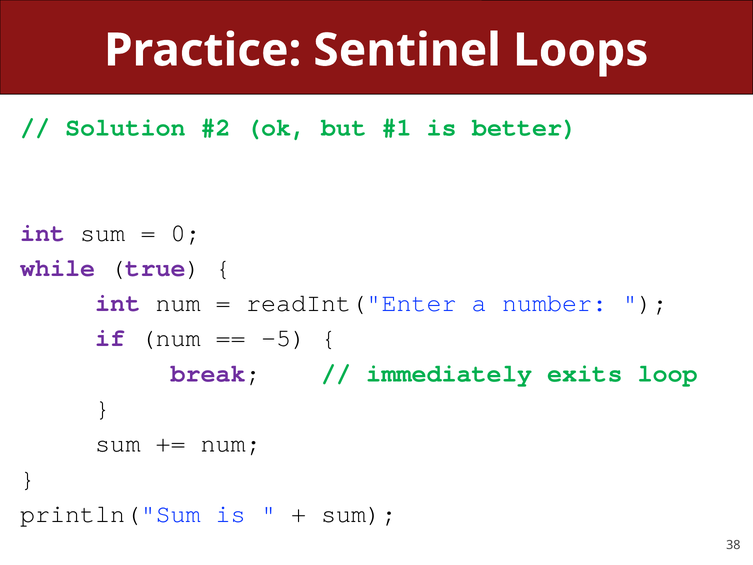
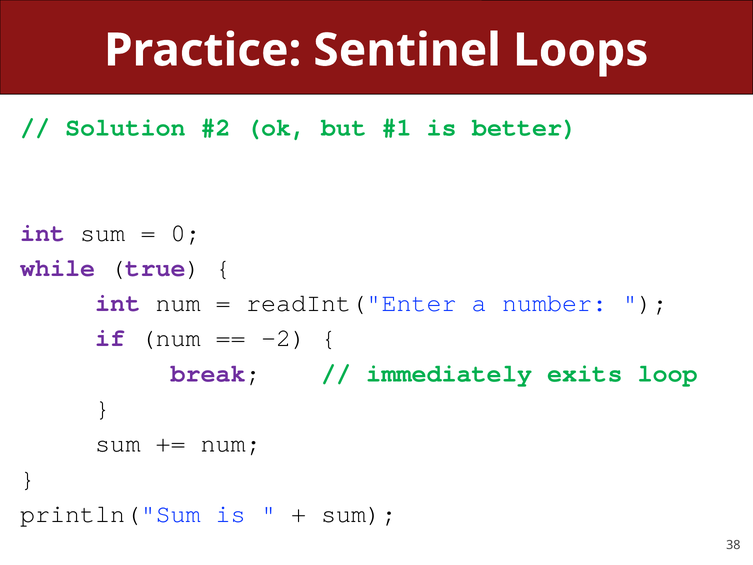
-5: -5 -> -2 (284, 338)
